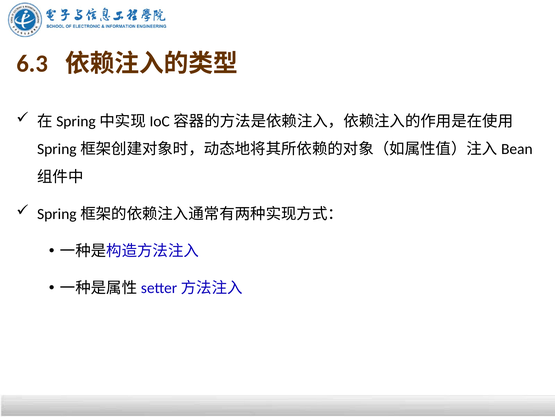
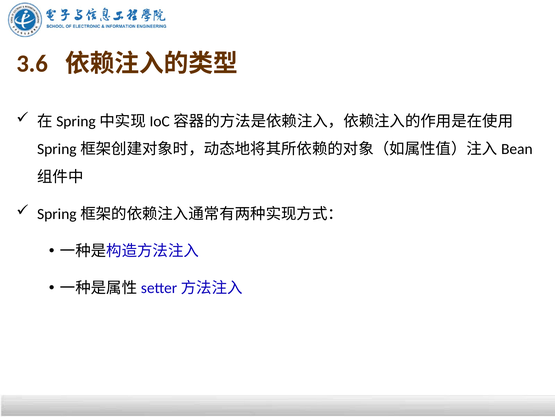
6.3: 6.3 -> 3.6 (32, 64)
